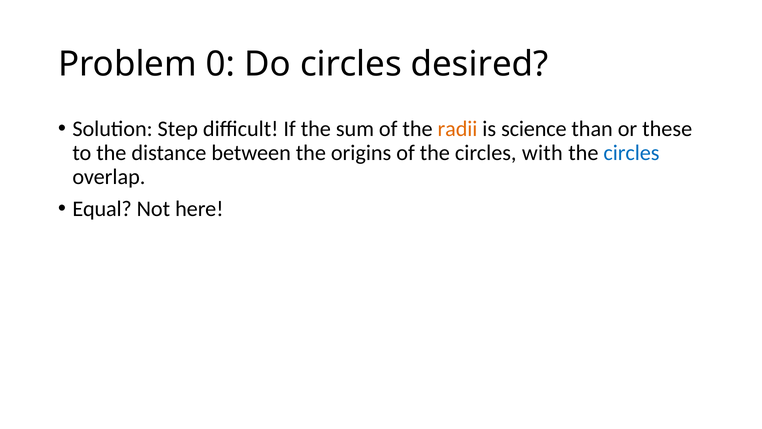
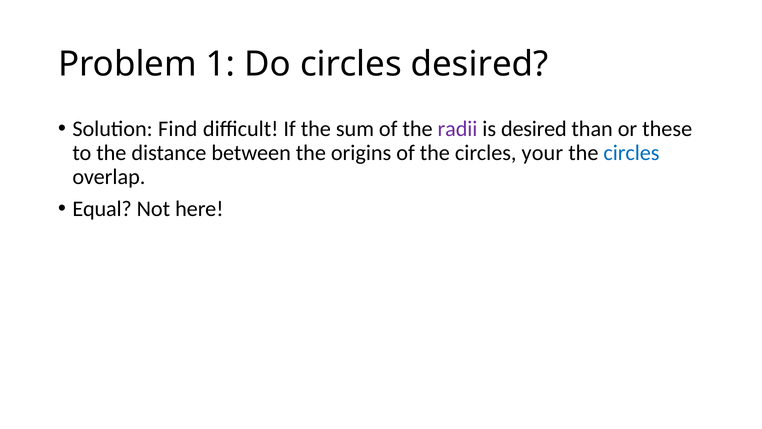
0: 0 -> 1 (221, 64)
Step: Step -> Find (178, 129)
radii colour: orange -> purple (457, 129)
is science: science -> desired (534, 129)
with: with -> your (542, 153)
